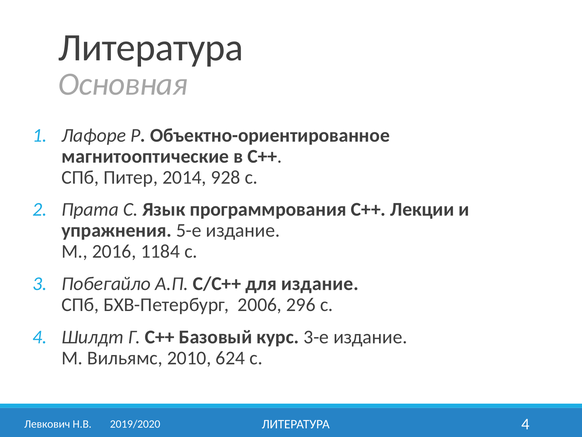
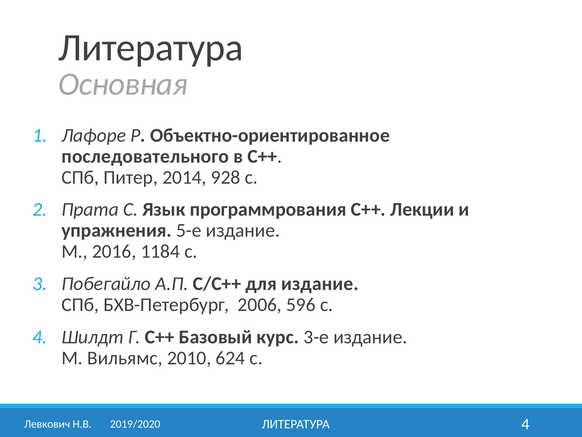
магнитооптические: магнитооптические -> последовательного (145, 156)
296: 296 -> 596 (301, 304)
